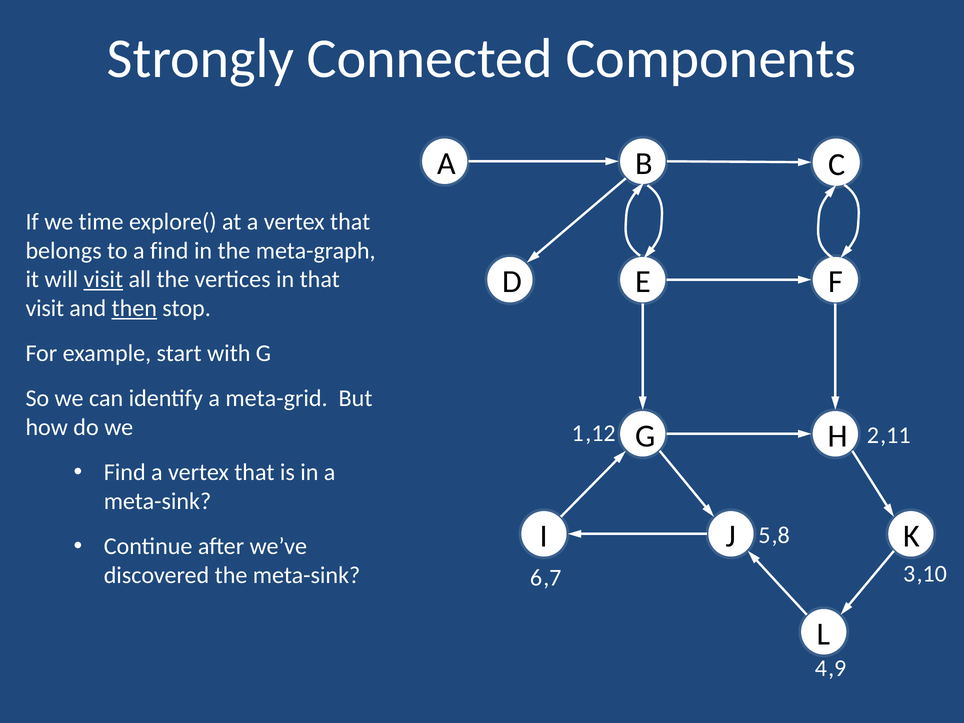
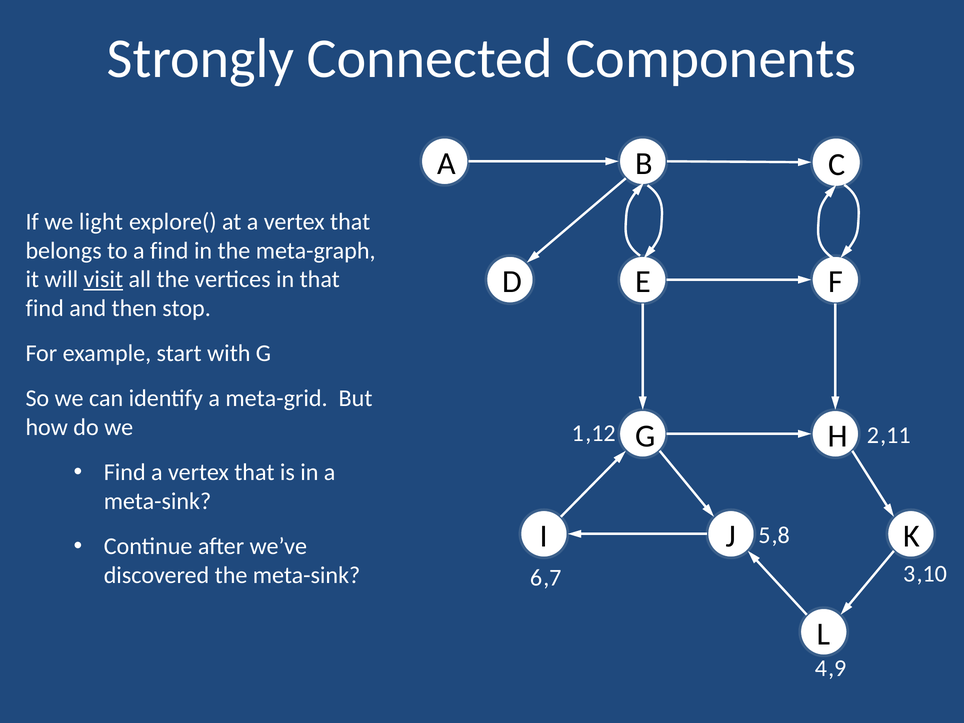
time: time -> light (101, 222)
visit: visit -> find (45, 308)
then underline: present -> none (134, 308)
